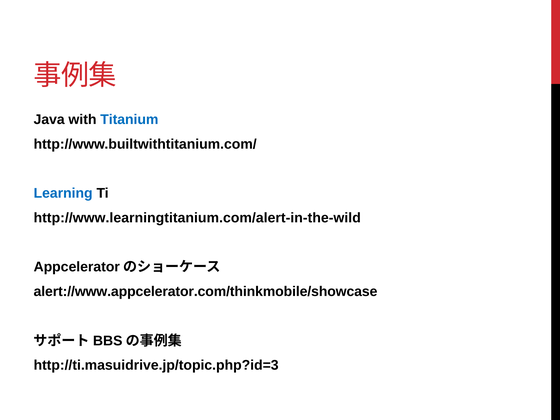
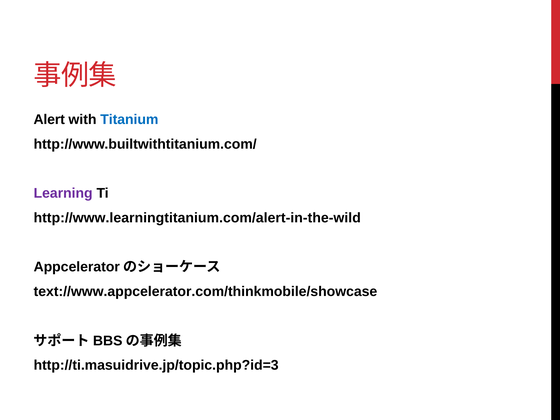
Java: Java -> Alert (49, 120)
Learning colour: blue -> purple (63, 193)
alert://www.appcelerator.com/thinkmobile/showcase: alert://www.appcelerator.com/thinkmobile/showcase -> text://www.appcelerator.com/thinkmobile/showcase (205, 292)
